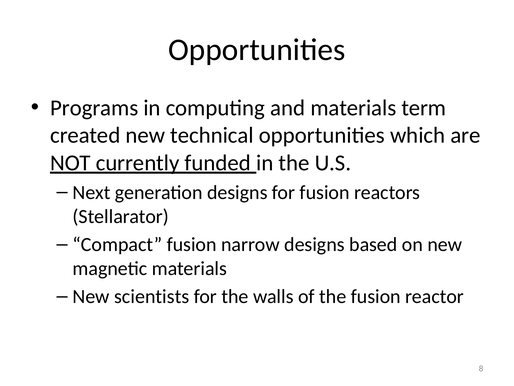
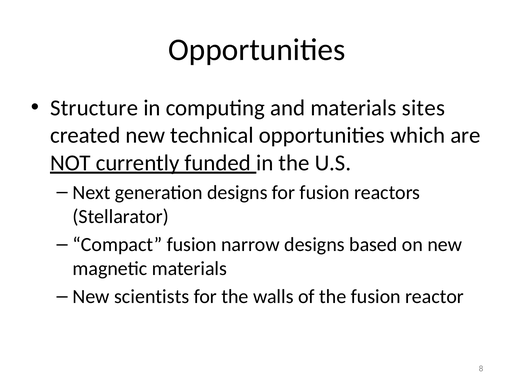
Programs: Programs -> Structure (94, 108)
term: term -> sites (423, 108)
